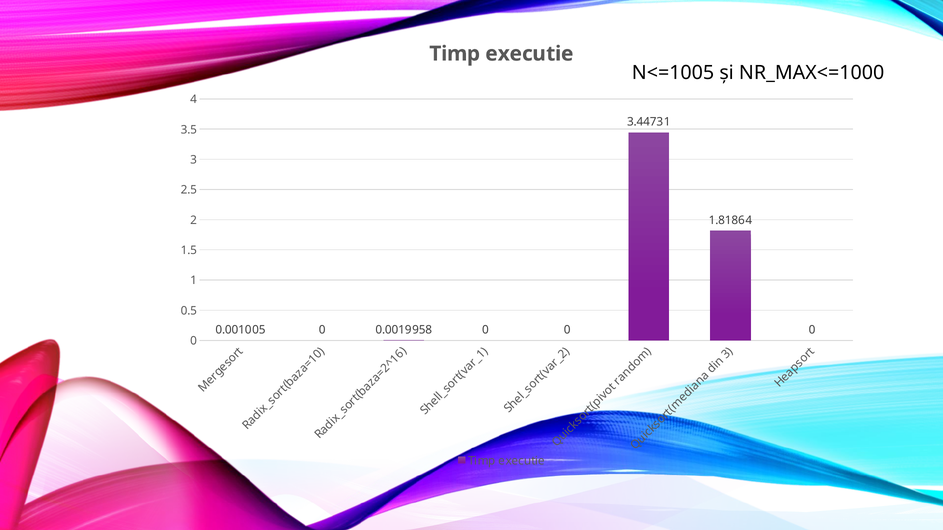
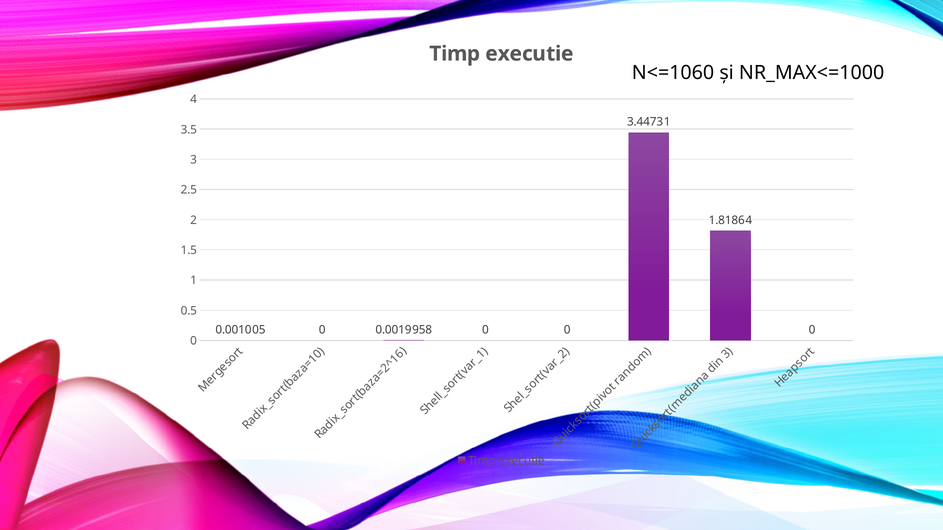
N<=1005: N<=1005 -> N<=1060 (673, 73)
